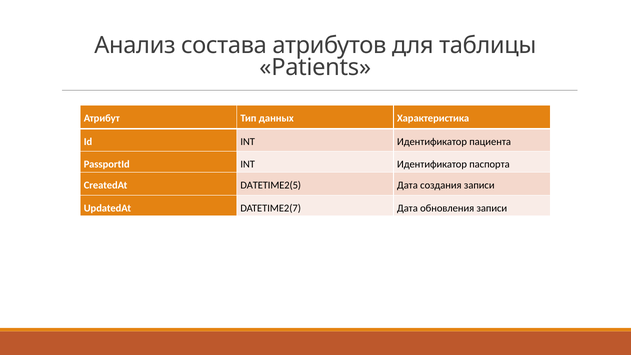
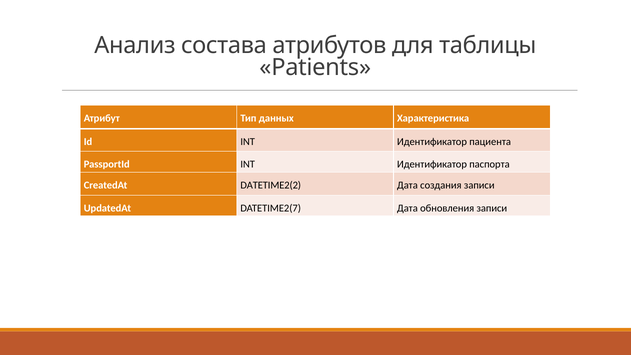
DATETIME2(5: DATETIME2(5 -> DATETIME2(2 (271, 185)
